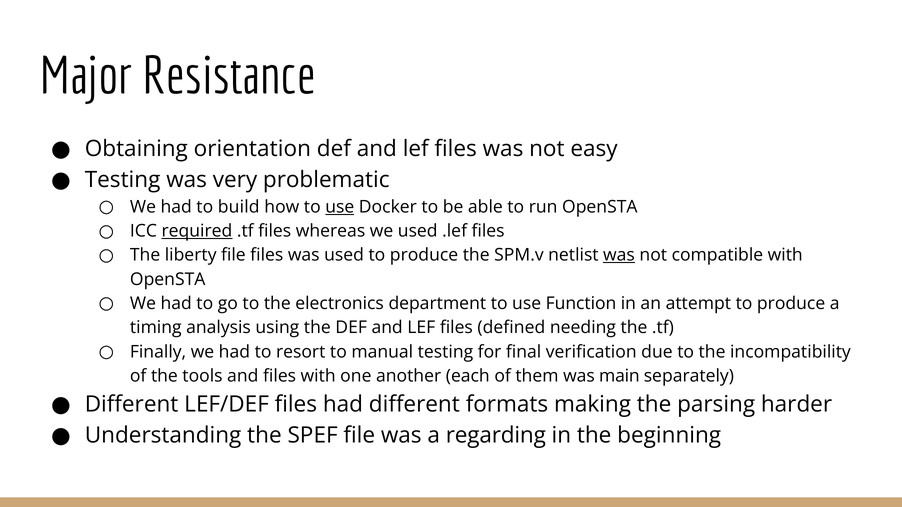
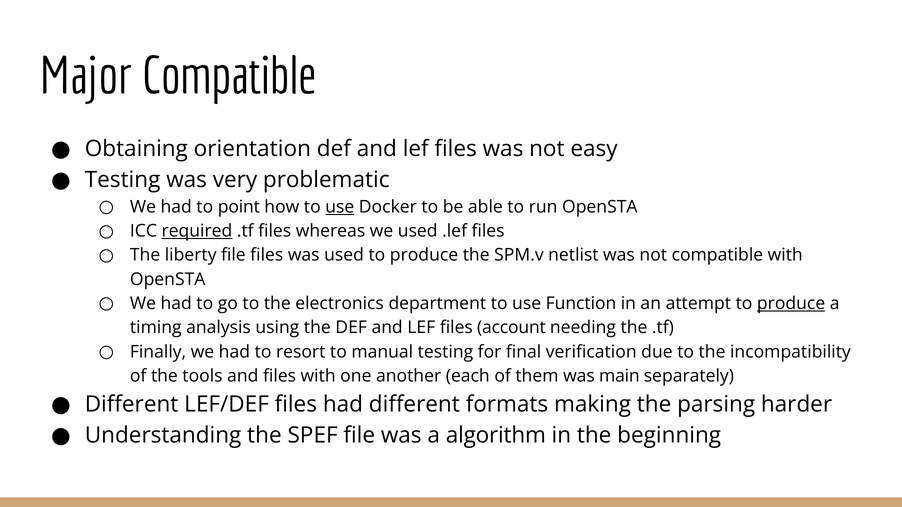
Major Resistance: Resistance -> Compatible (229, 76)
build: build -> point (239, 207)
was underline: present -> none (619, 255)
produce underline: none -> present (791, 304)
defined: defined -> account (511, 328)
regarding: regarding -> algorithm (496, 436)
